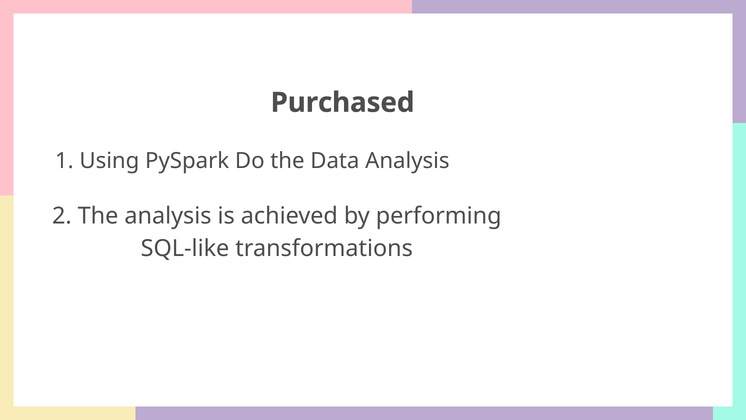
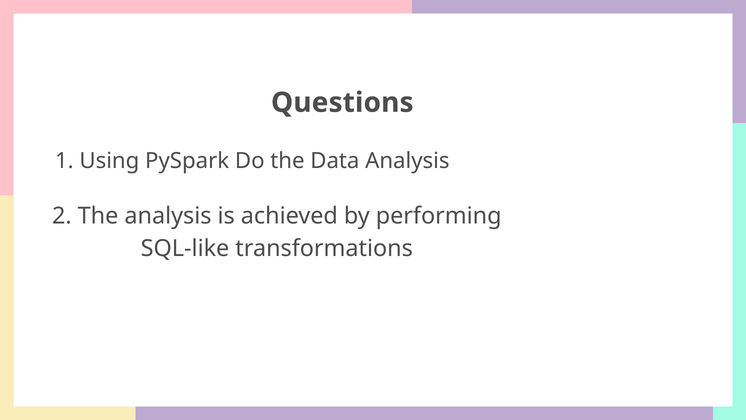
Purchased: Purchased -> Questions (342, 103)
